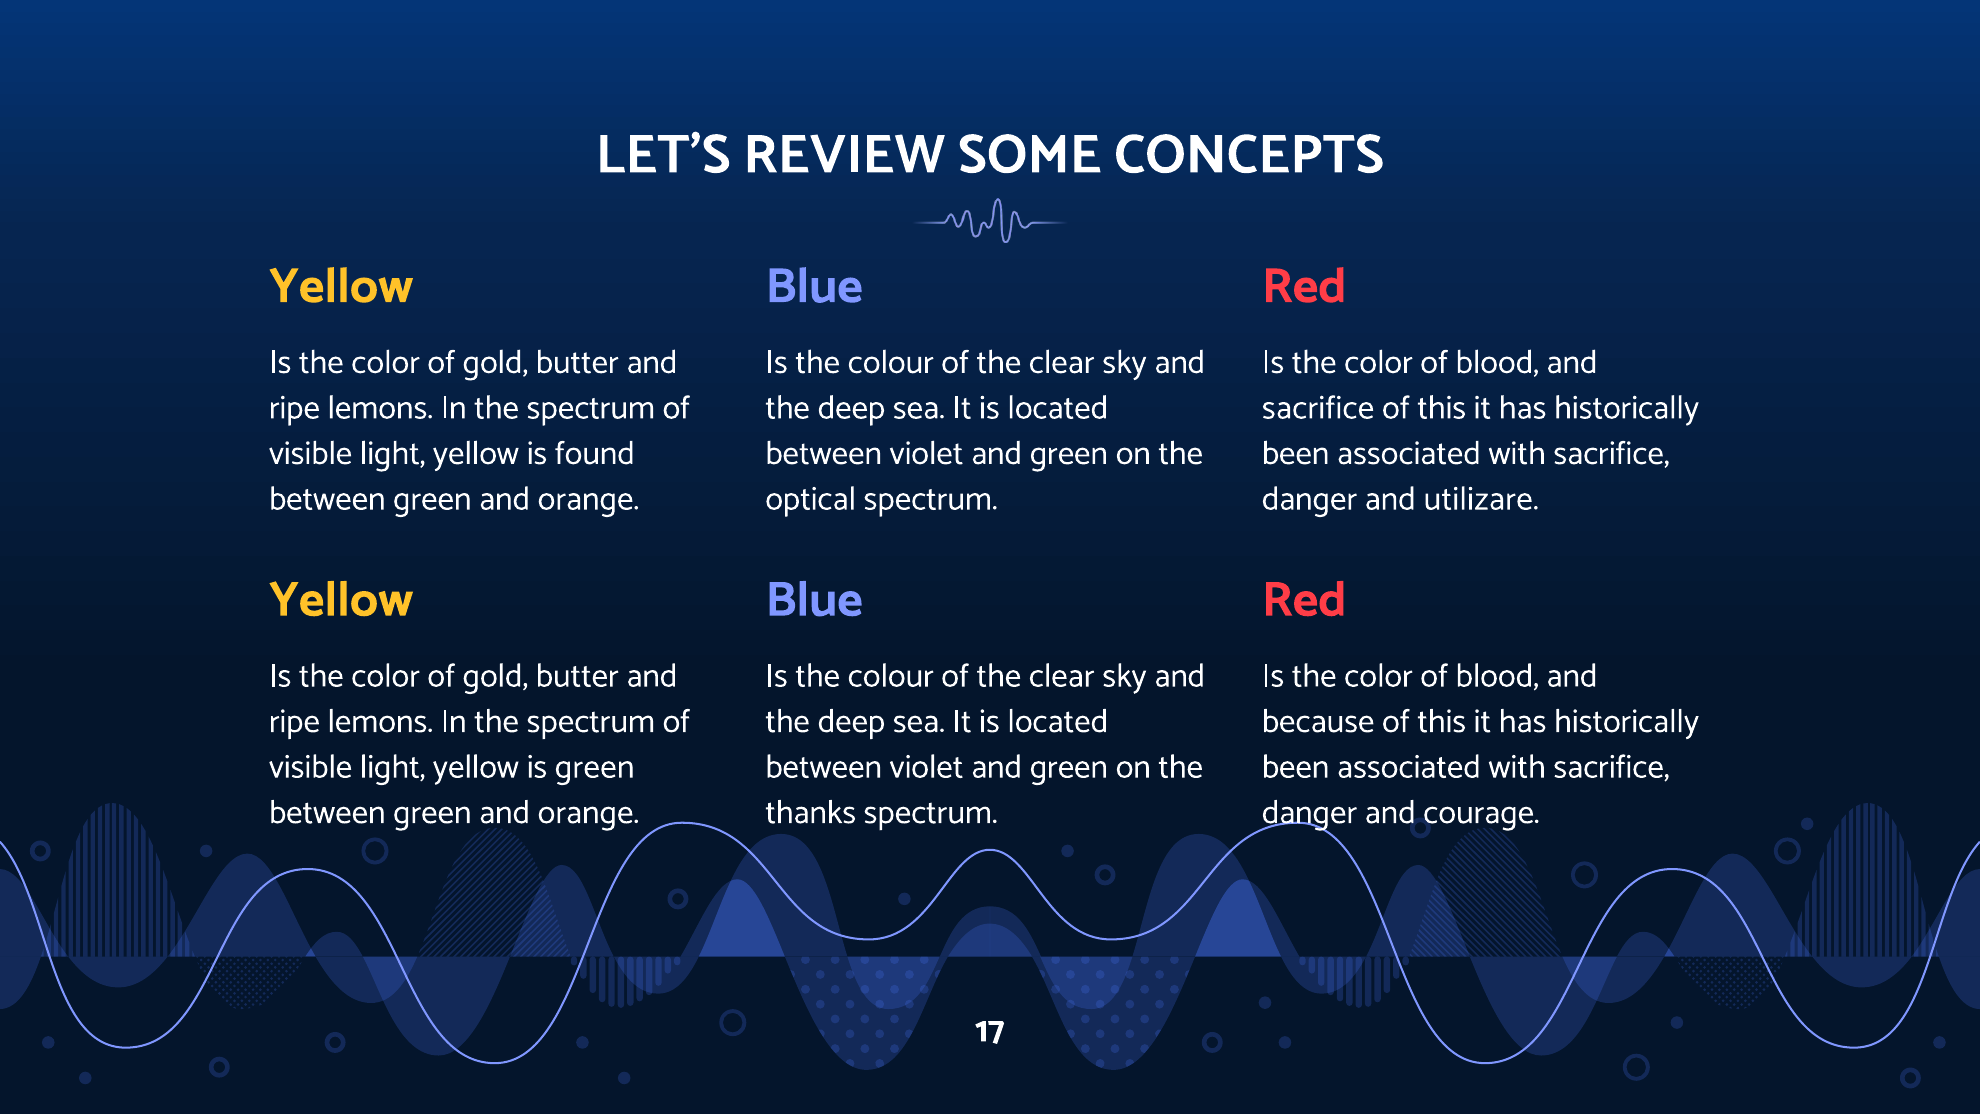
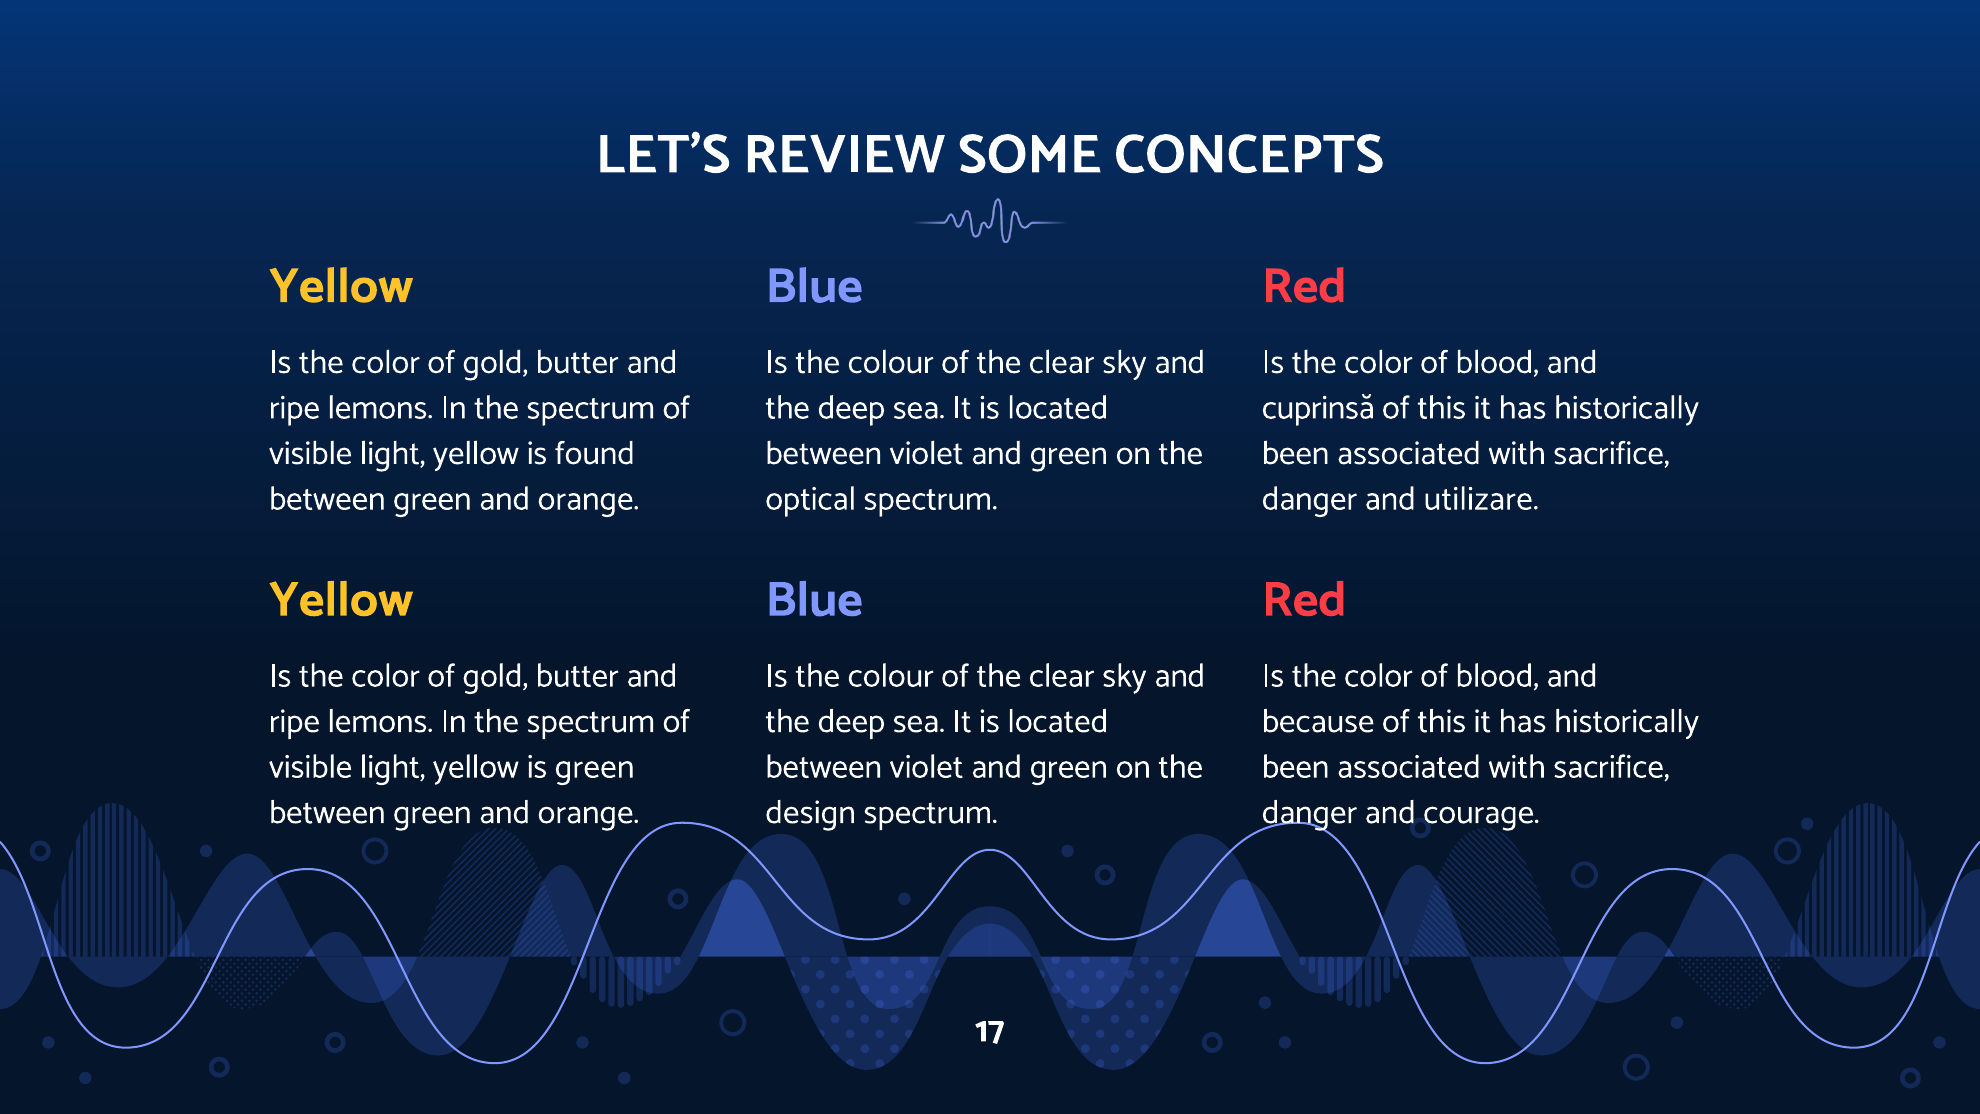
sacrifice: sacrifice -> cuprinsă (1318, 407)
thanks: thanks -> design (811, 812)
